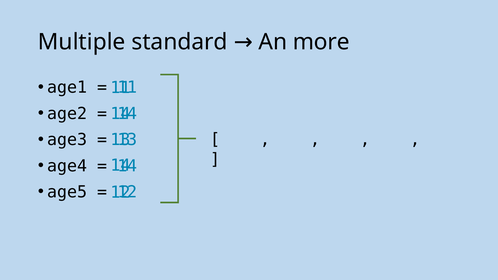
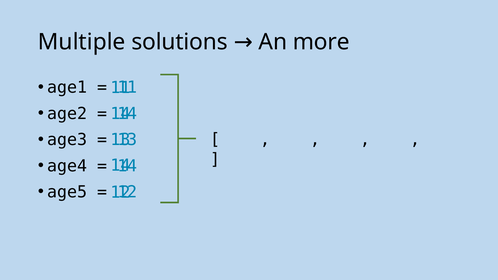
standard: standard -> solutions (180, 42)
